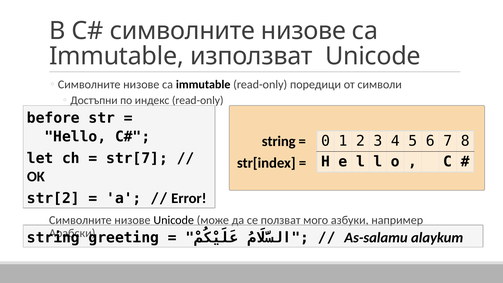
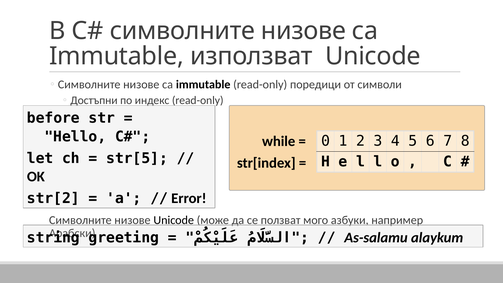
string: string -> while (279, 141)
str[7: str[7 -> str[5 (137, 158)
